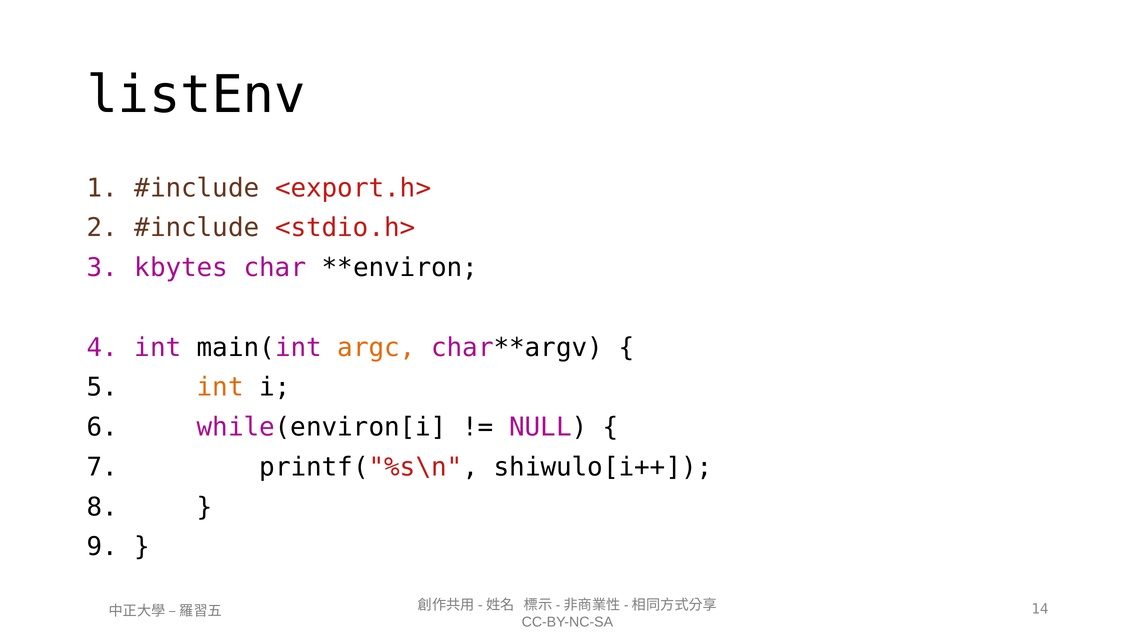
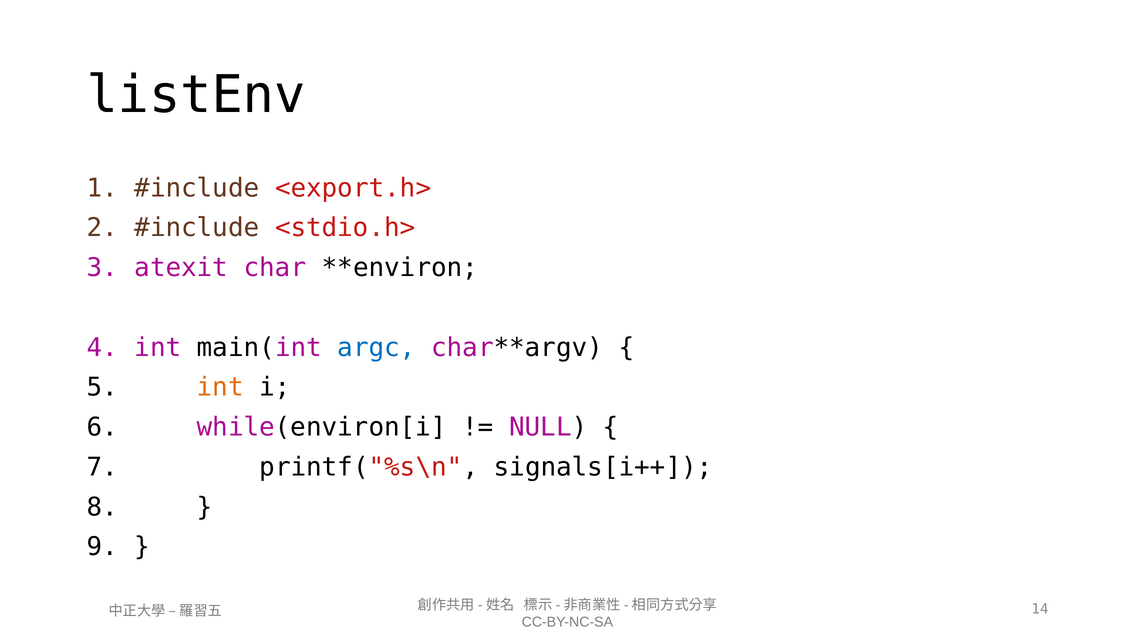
kbytes: kbytes -> atexit (181, 268)
argc colour: orange -> blue (376, 348)
shiwulo[i++: shiwulo[i++ -> signals[i++ (603, 467)
